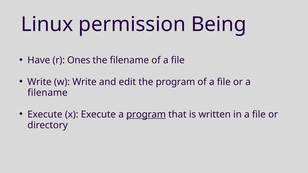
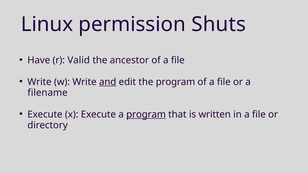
Being: Being -> Shuts (219, 24)
Ones: Ones -> Valid (79, 60)
the filename: filename -> ancestor (129, 60)
and underline: none -> present (108, 82)
